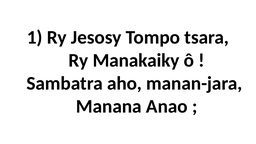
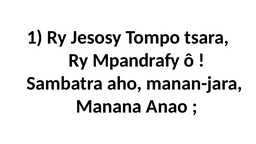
Manakaiky: Manakaiky -> Mpandrafy (136, 60)
